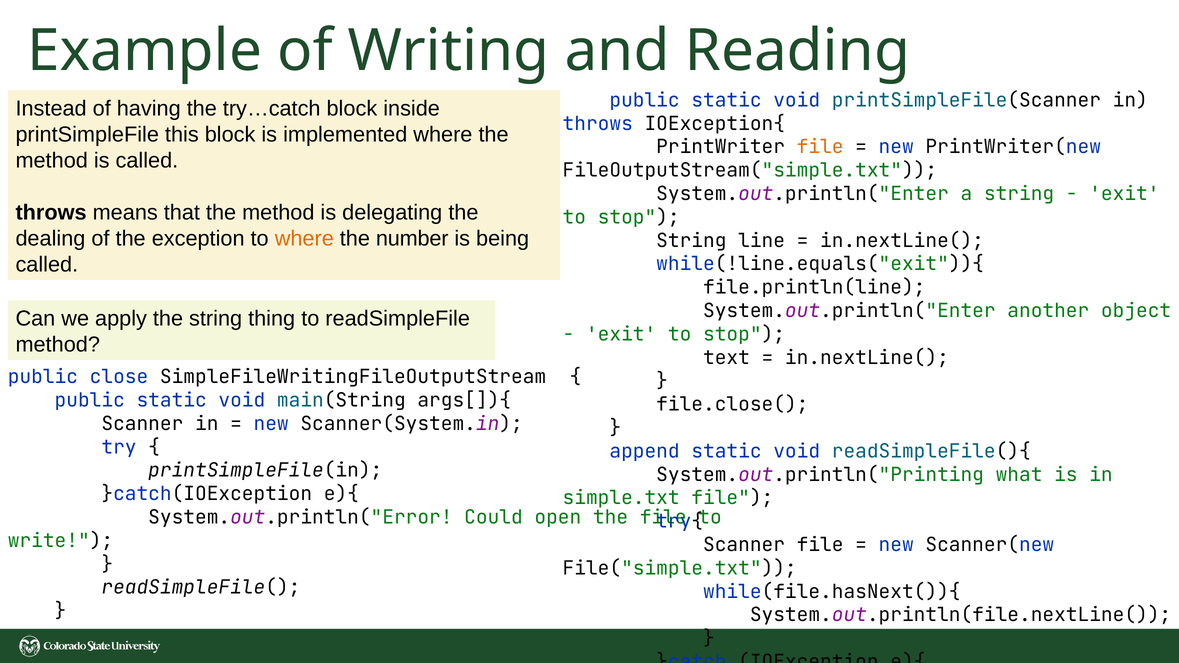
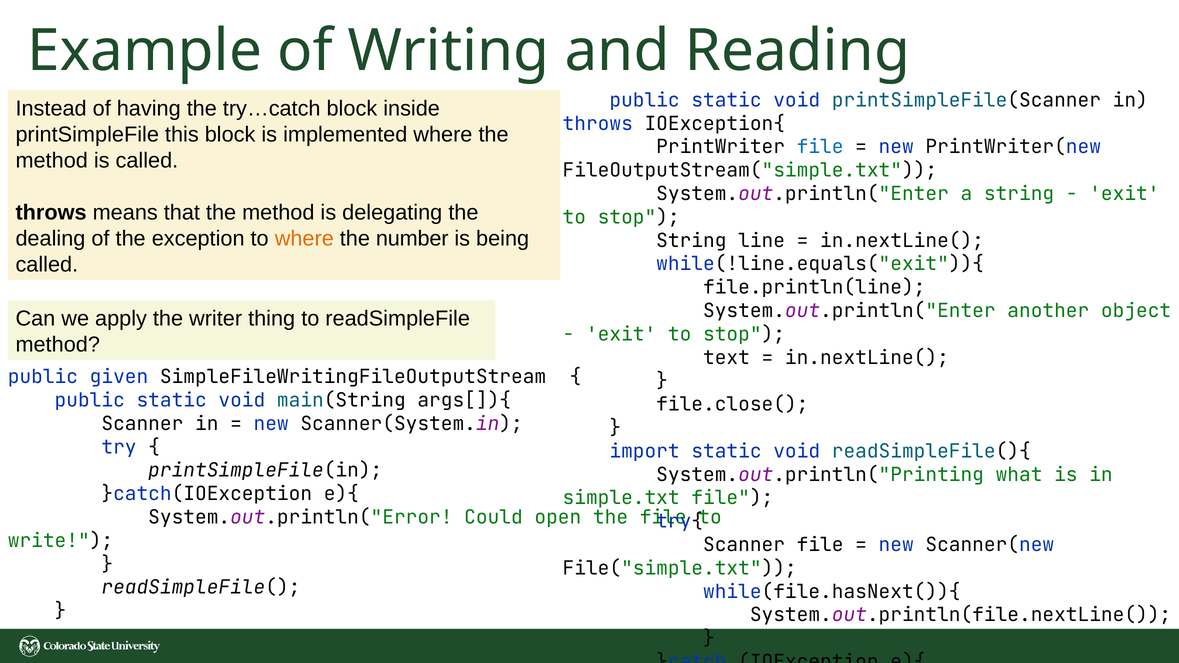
file colour: orange -> blue (820, 147)
the string: string -> writer (216, 319)
close: close -> given (119, 377)
append: append -> import (645, 451)
